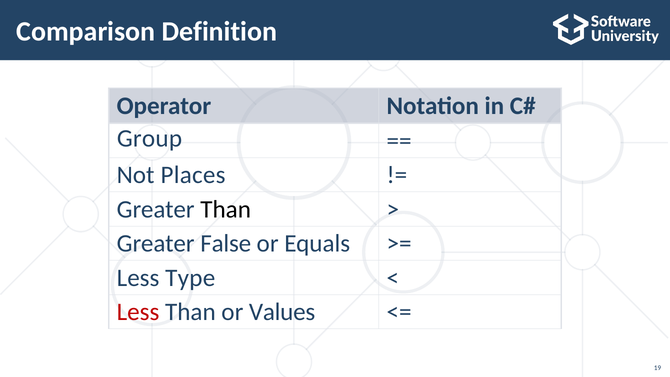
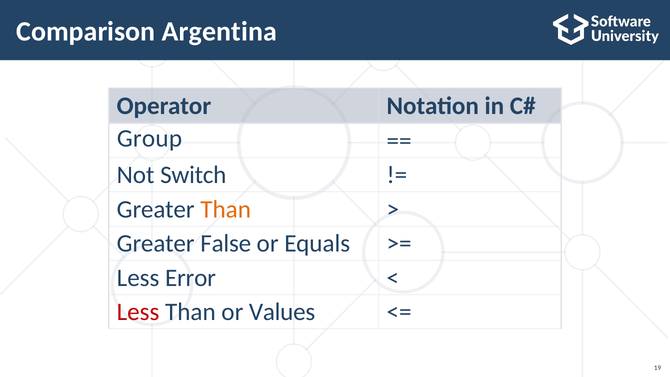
Definition: Definition -> Argentina (219, 32)
Places: Places -> Switch (193, 175)
Than colour: black -> orange (226, 209)
Type: Type -> Error (190, 278)
